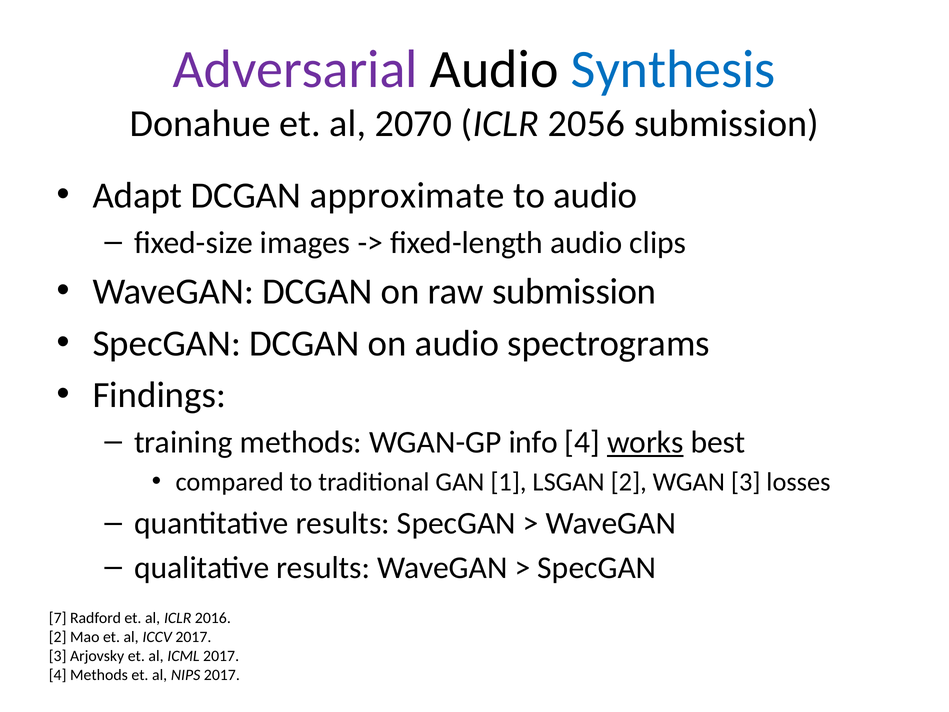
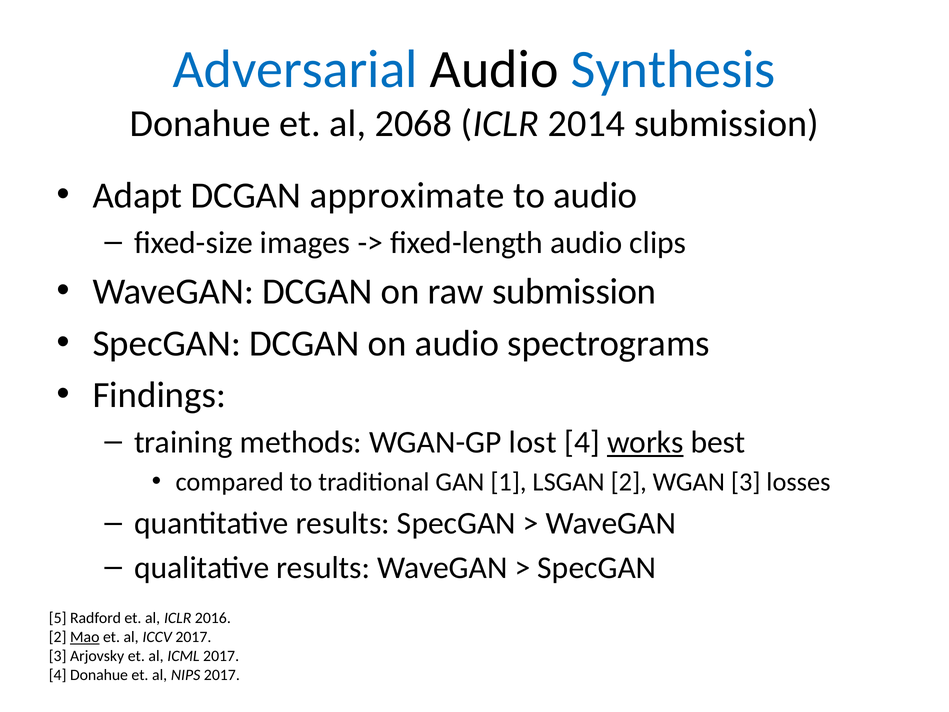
Adversarial colour: purple -> blue (295, 69)
2070: 2070 -> 2068 (413, 124)
2056: 2056 -> 2014 (587, 124)
info: info -> lost (533, 442)
7: 7 -> 5 (58, 618)
Mao underline: none -> present (85, 637)
4 Methods: Methods -> Donahue (99, 675)
